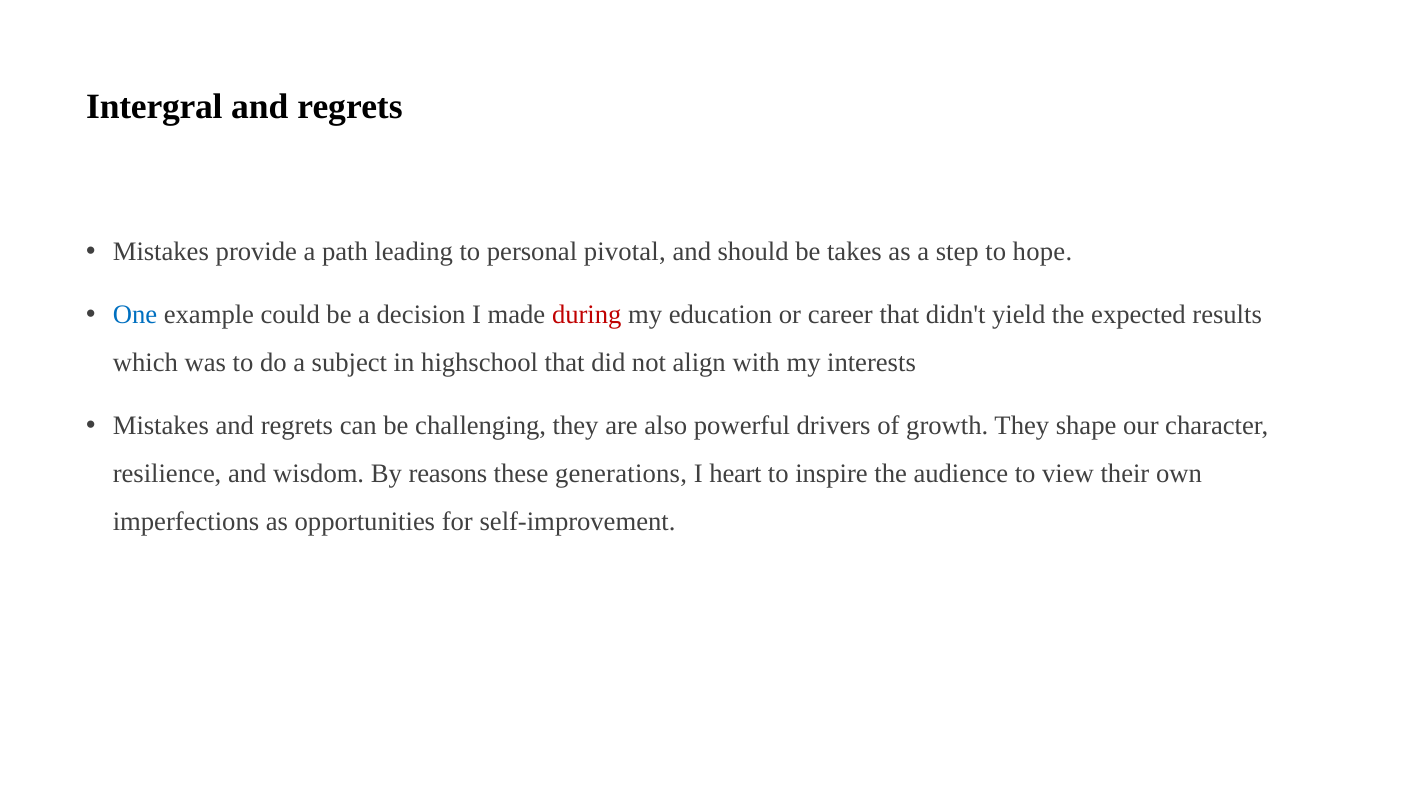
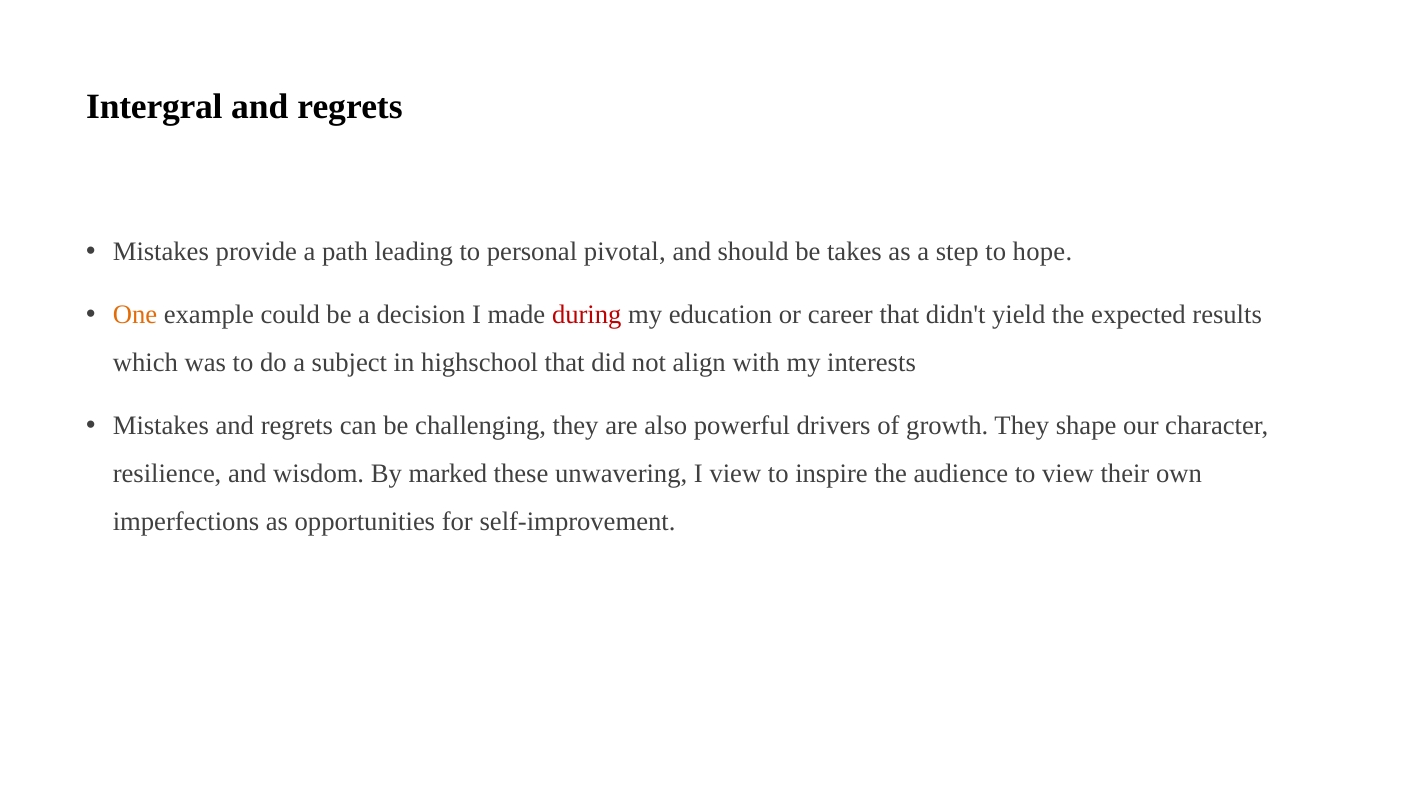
One colour: blue -> orange (135, 315)
reasons: reasons -> marked (448, 474)
generations: generations -> unwavering (621, 474)
I heart: heart -> view (735, 474)
